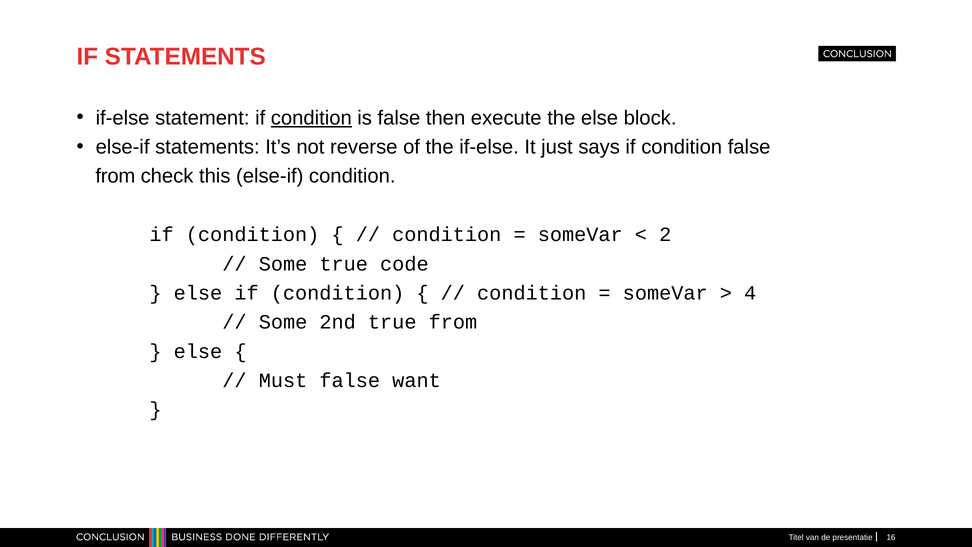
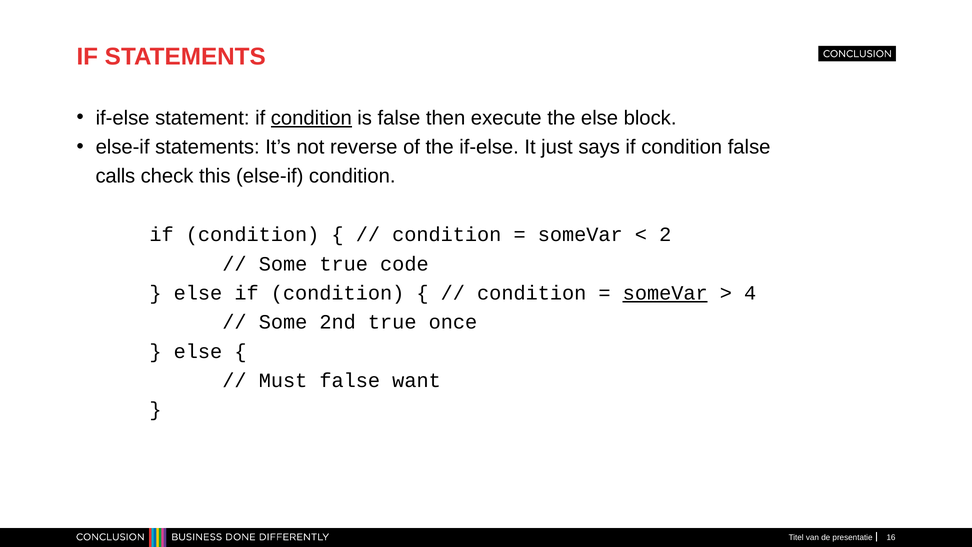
from: from -> calls (115, 176)
someVar underline: none -> present (665, 293)
true from: from -> once (453, 322)
